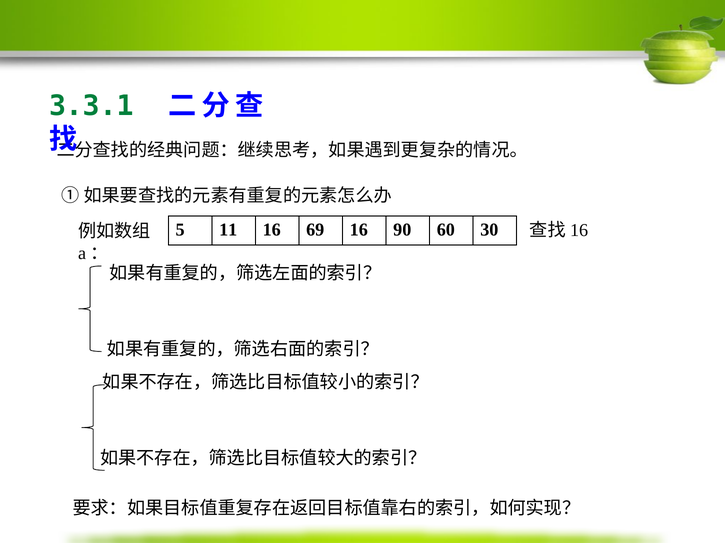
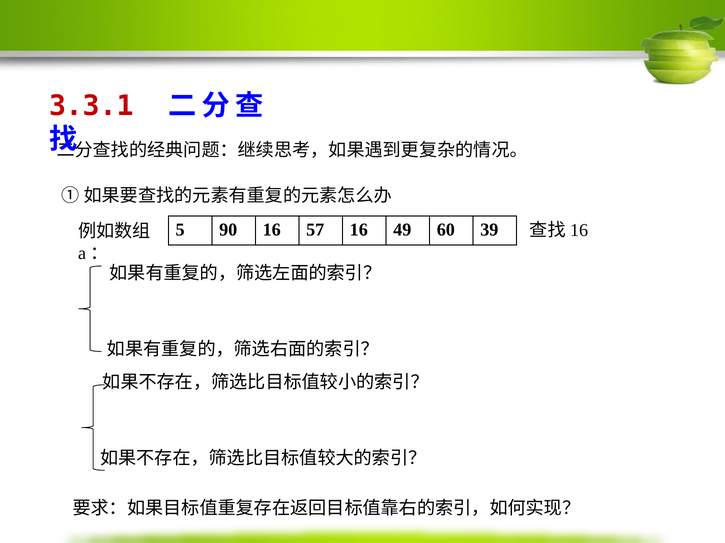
3.3.1 colour: green -> red (91, 106)
11: 11 -> 90 (228, 230)
69: 69 -> 57 (315, 230)
90: 90 -> 49 (402, 230)
30: 30 -> 39 (489, 230)
